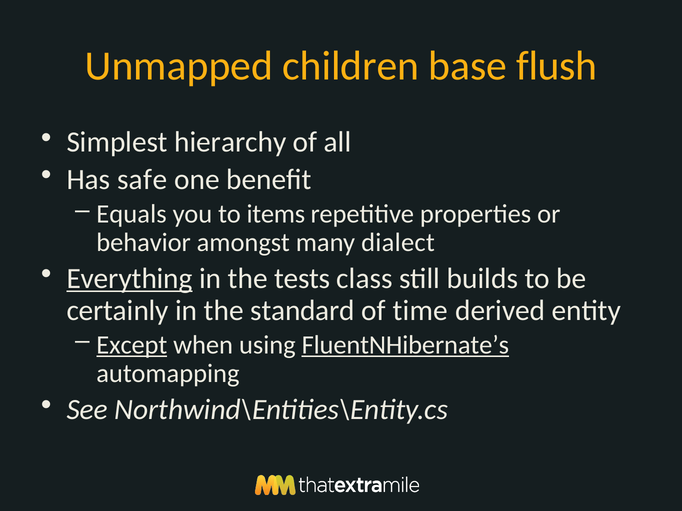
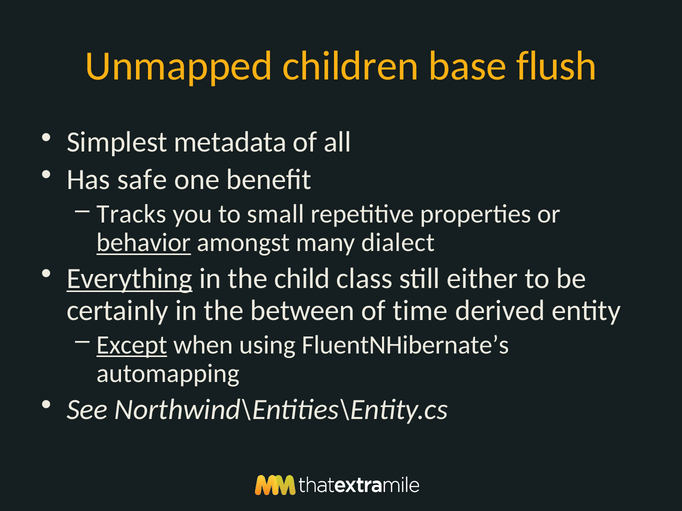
hierarchy: hierarchy -> metadata (230, 142)
Equals: Equals -> Tracks (131, 214)
items: items -> small (276, 214)
behavior underline: none -> present (144, 243)
tests: tests -> child (302, 279)
builds: builds -> either (482, 279)
standard: standard -> between (303, 311)
FluentNHibernate’s underline: present -> none (405, 345)
